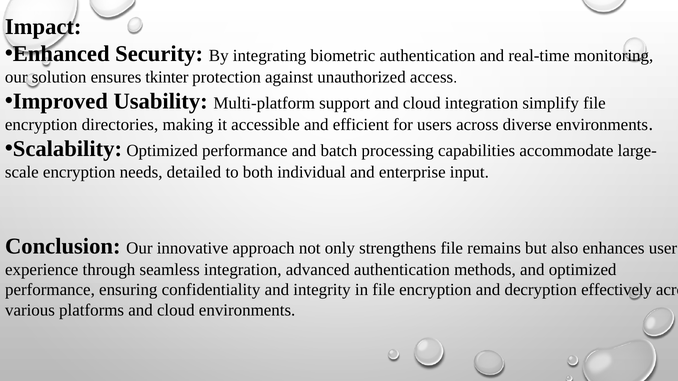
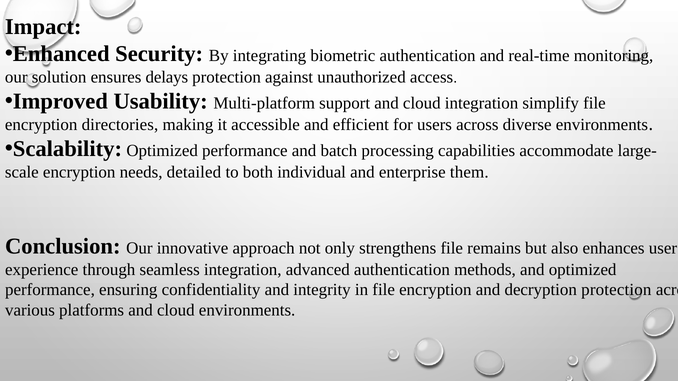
tkinter: tkinter -> delays (167, 77)
input: input -> them (469, 172)
decryption effectively: effectively -> protection (616, 290)
